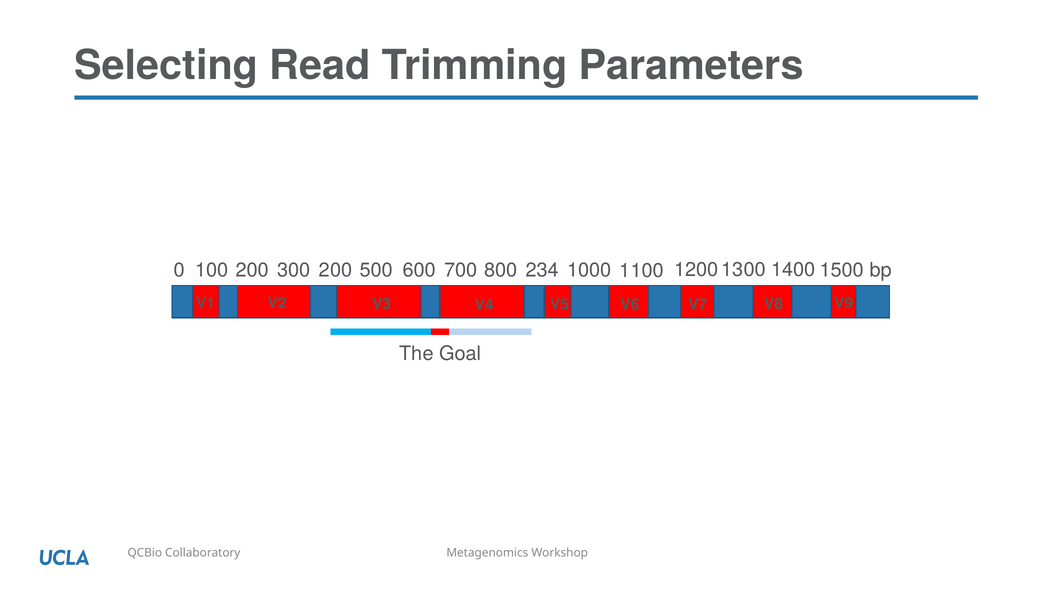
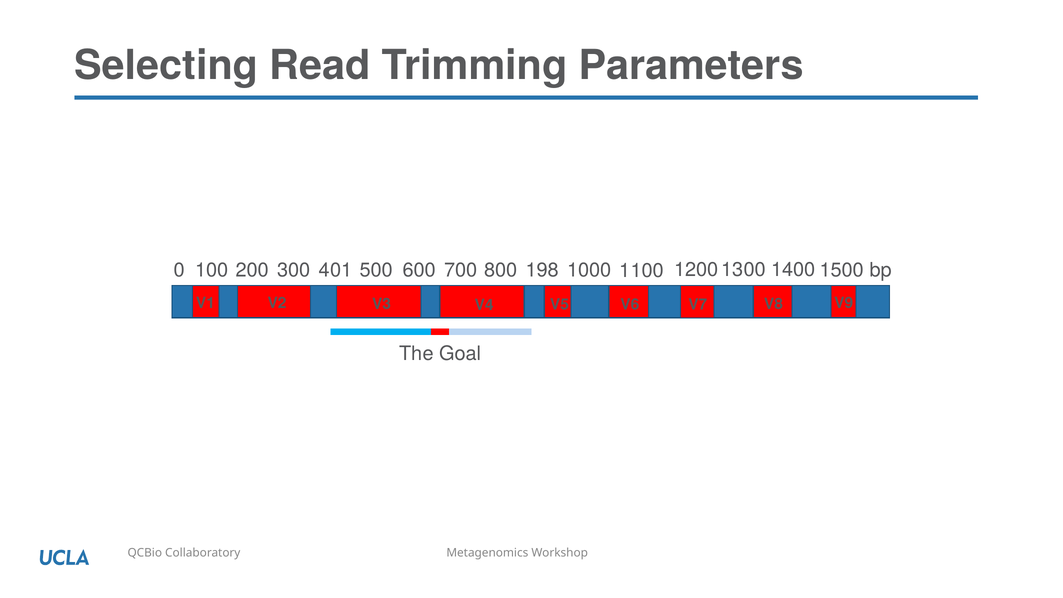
300 200: 200 -> 401 (336, 270)
234: 234 -> 198 (542, 270)
